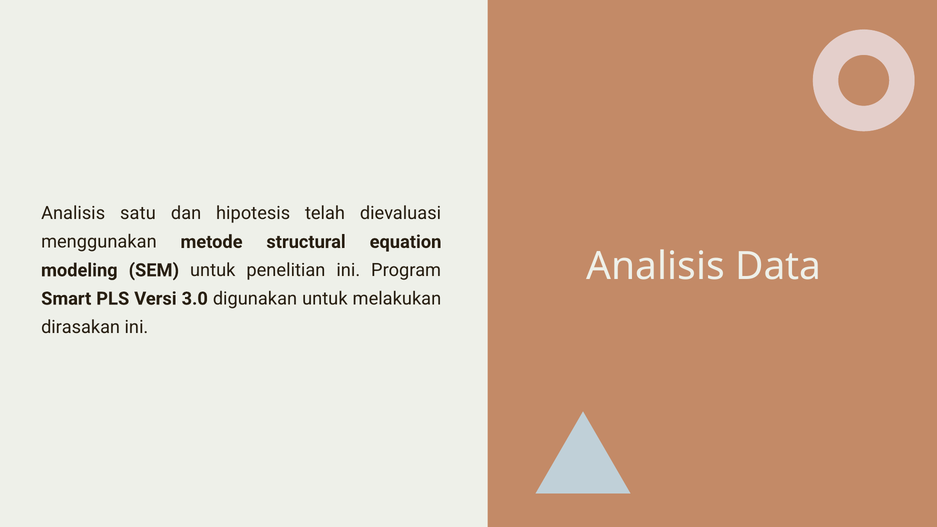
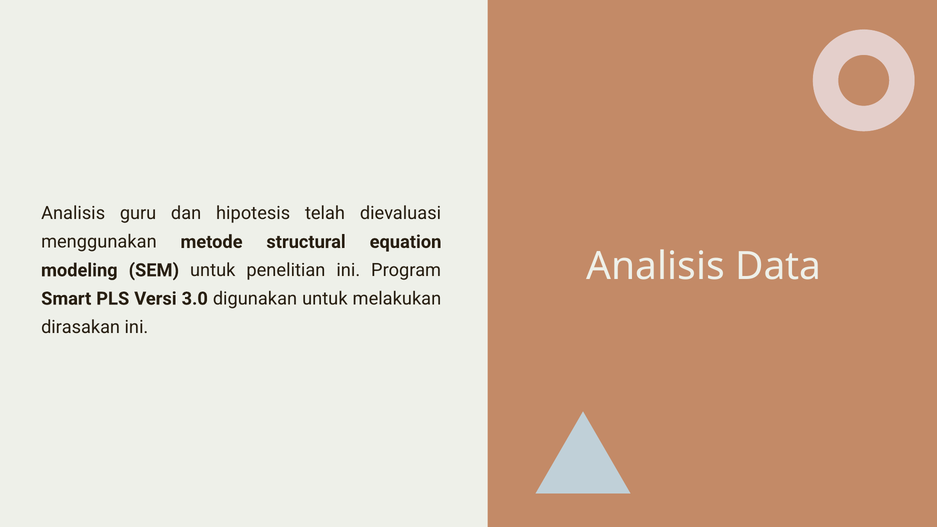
satu: satu -> guru (138, 214)
